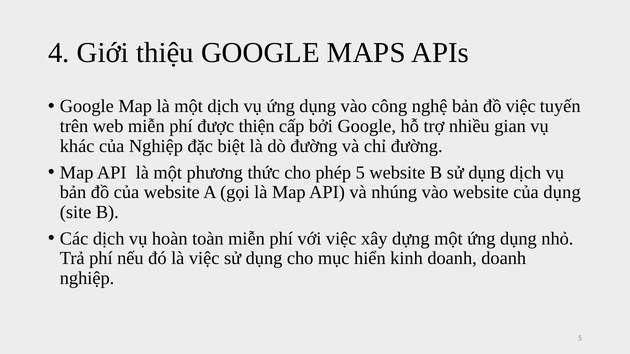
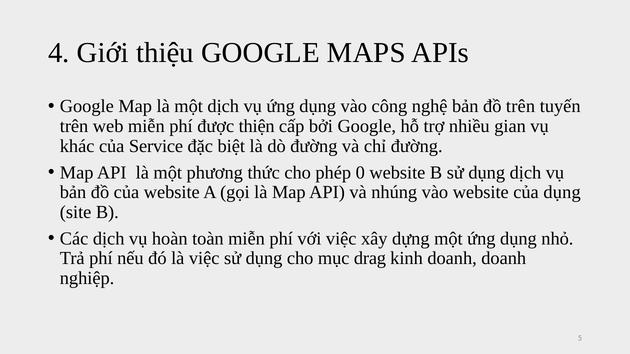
đồ việc: việc -> trên (521, 107)
của Nghiệp: Nghiệp -> Service (156, 146)
phép 5: 5 -> 0 (360, 173)
hiển: hiển -> drag (370, 259)
